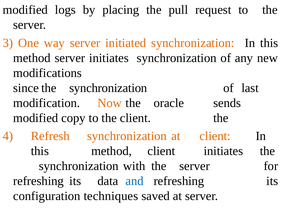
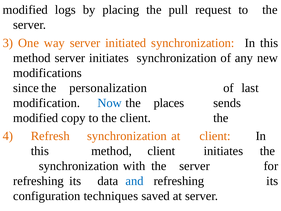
synchronization: synchronization -> personalization (108, 88)
Now colour: orange -> blue (110, 103)
oracle: oracle -> places (169, 103)
